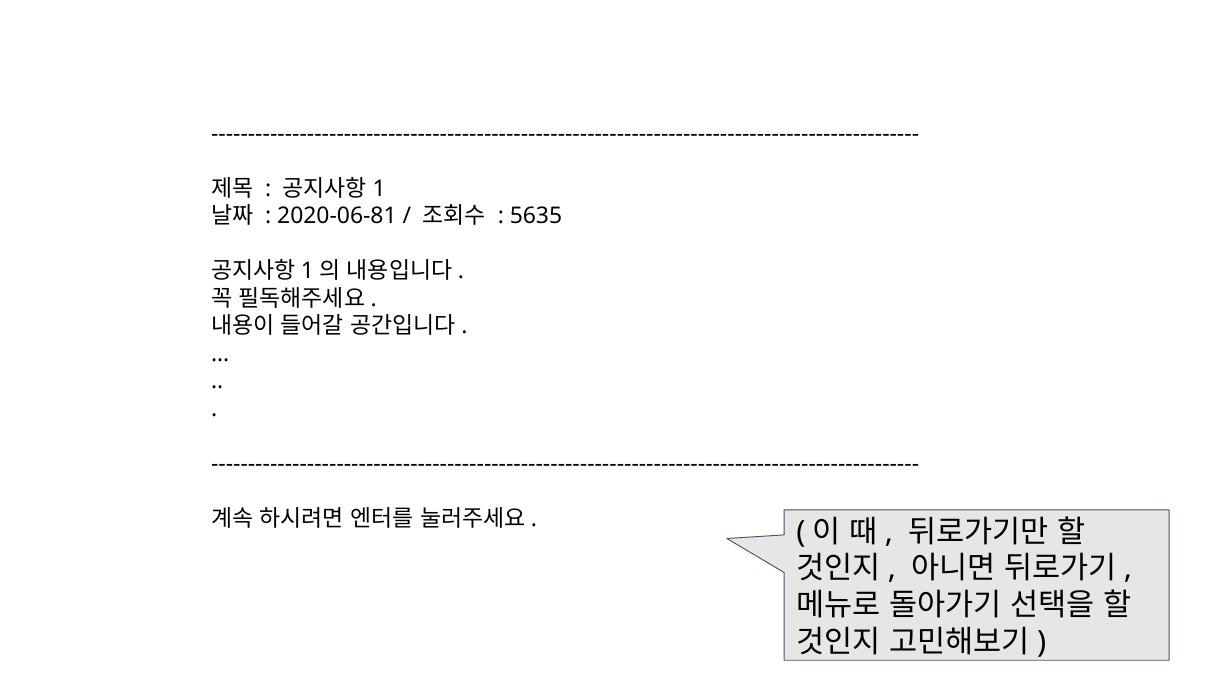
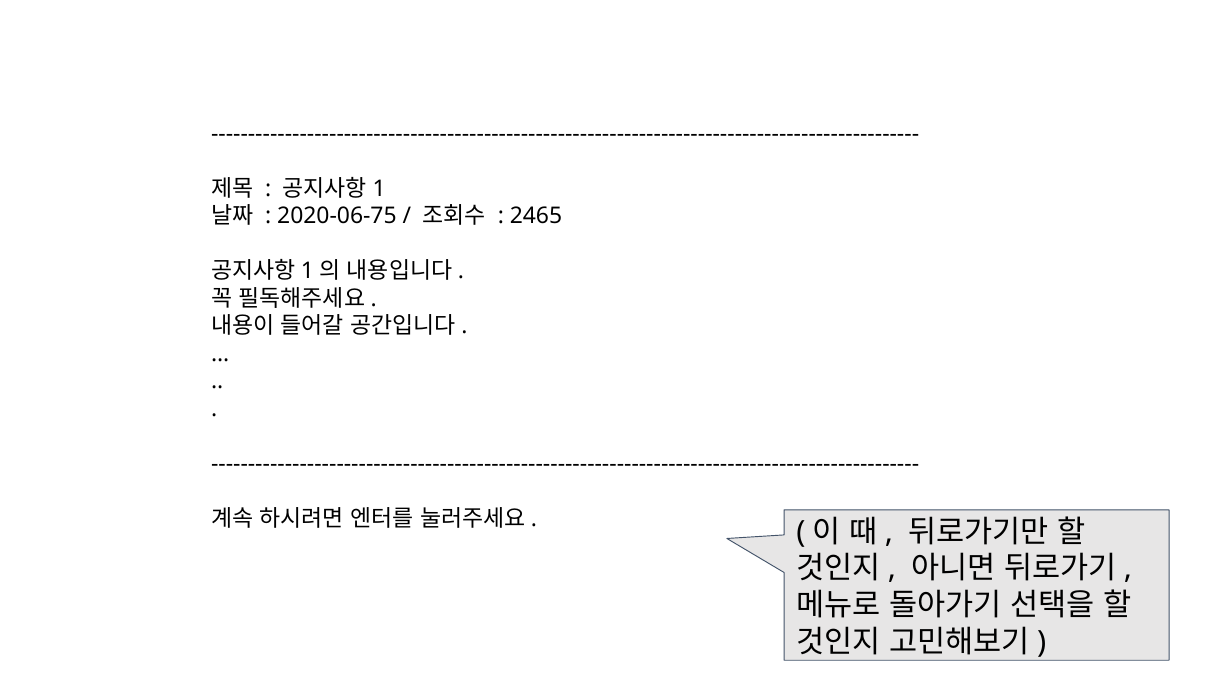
2020-06-81: 2020-06-81 -> 2020-06-75 (337, 216)
5635: 5635 -> 2465 (536, 216)
